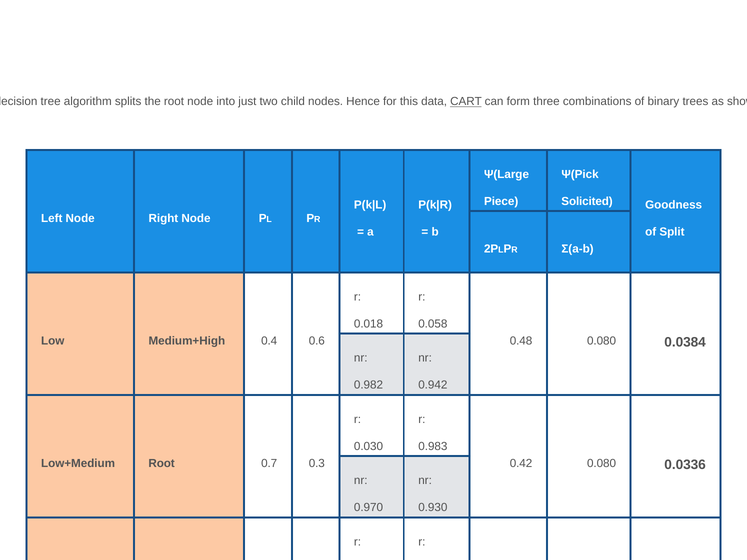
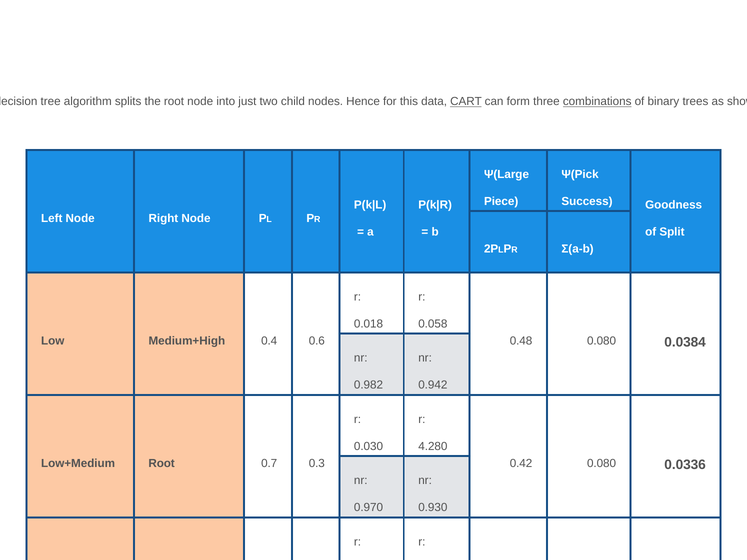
combinations underline: none -> present (597, 102)
Solicited: Solicited -> Success (587, 201)
0.983: 0.983 -> 4.280 (433, 446)
